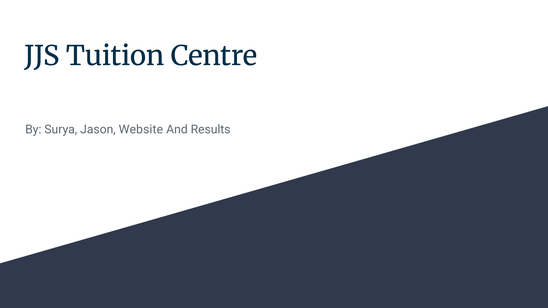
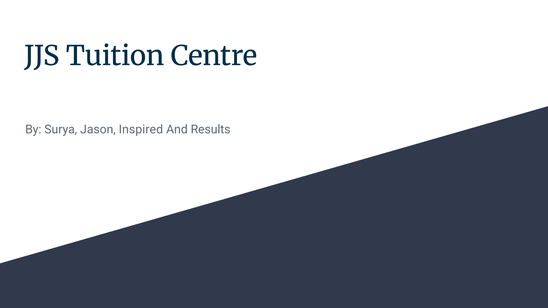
Website: Website -> Inspired (141, 130)
